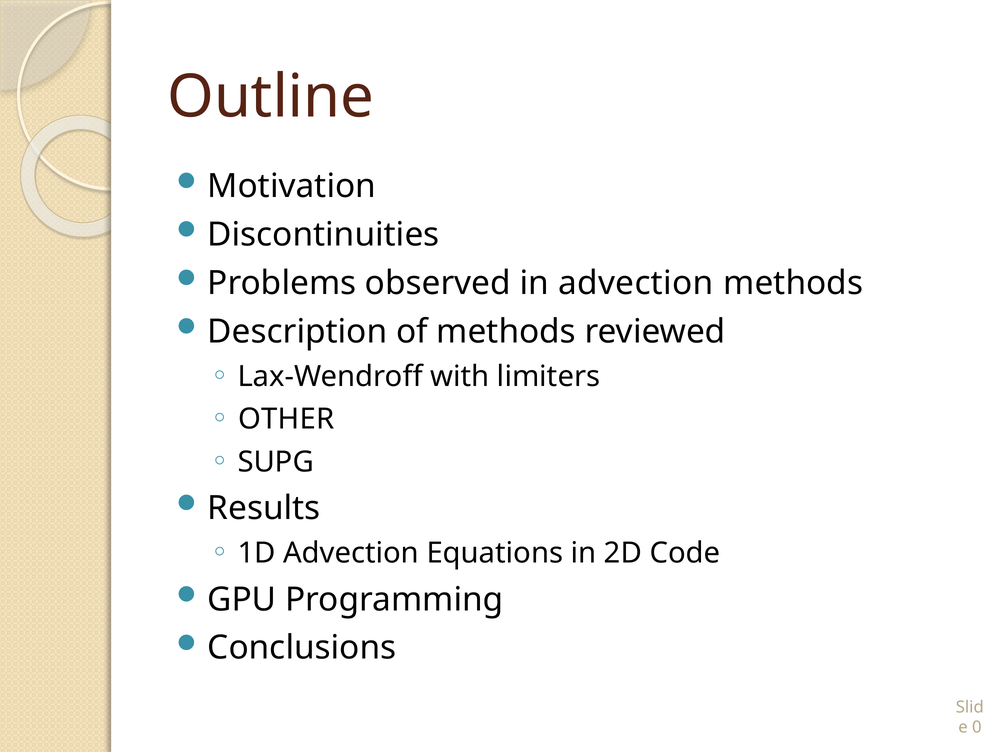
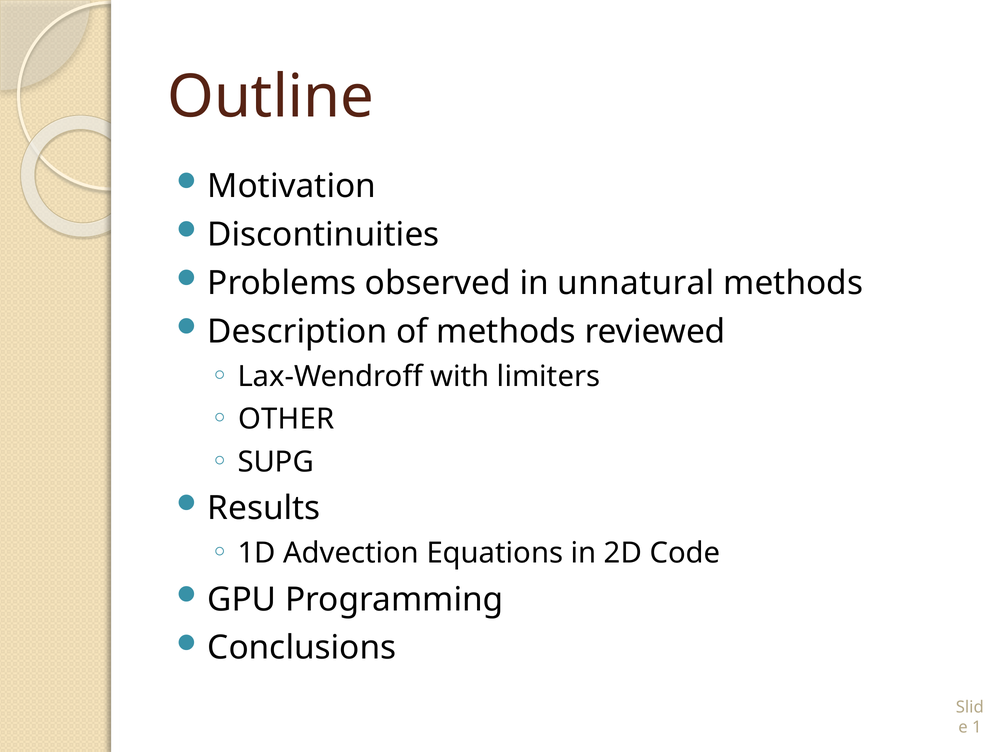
in advection: advection -> unnatural (636, 283)
0: 0 -> 1 (977, 727)
